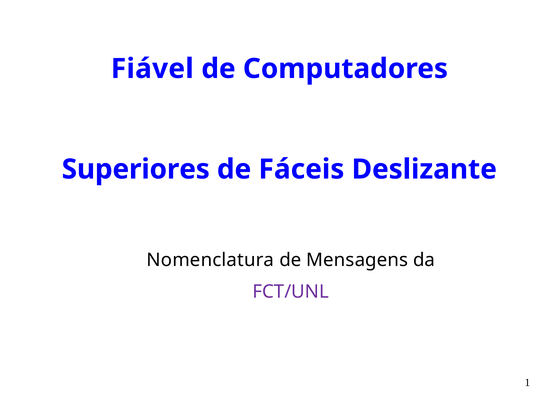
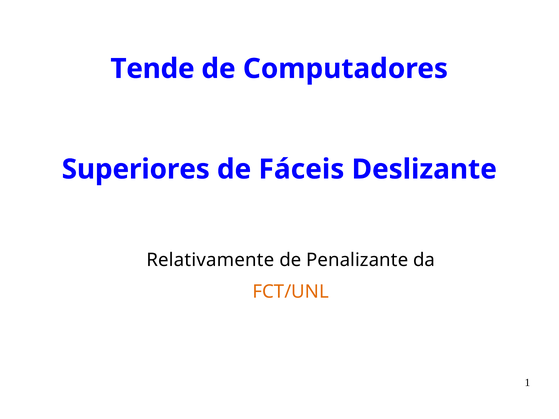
Fiável: Fiável -> Tende (153, 69)
Nomenclatura: Nomenclatura -> Relativamente (210, 260)
Mensagens: Mensagens -> Penalizante (357, 260)
FCT/UNL colour: purple -> orange (291, 292)
